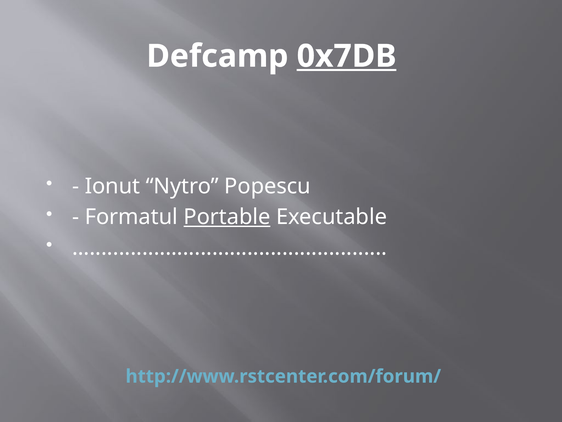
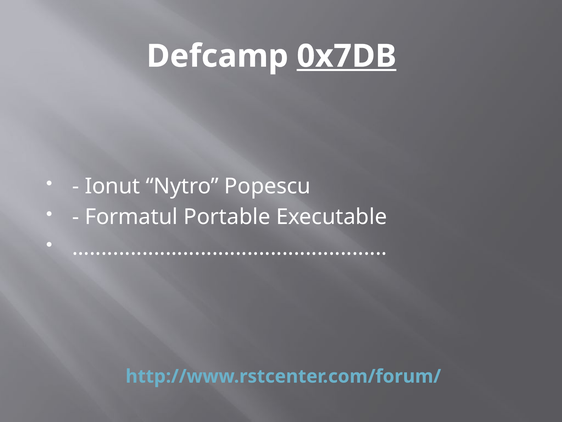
Portable underline: present -> none (227, 217)
